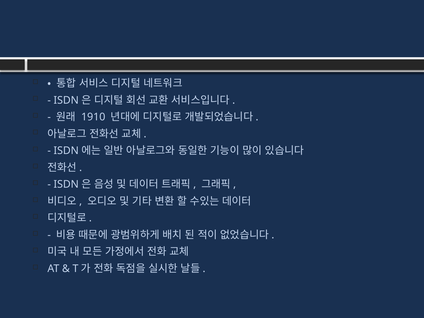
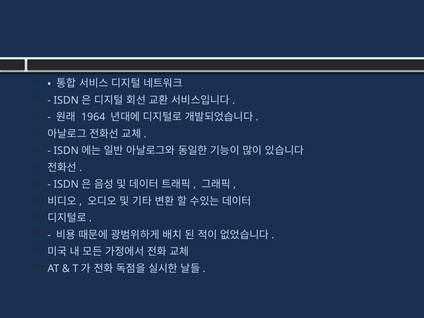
1910: 1910 -> 1964 (93, 117)
